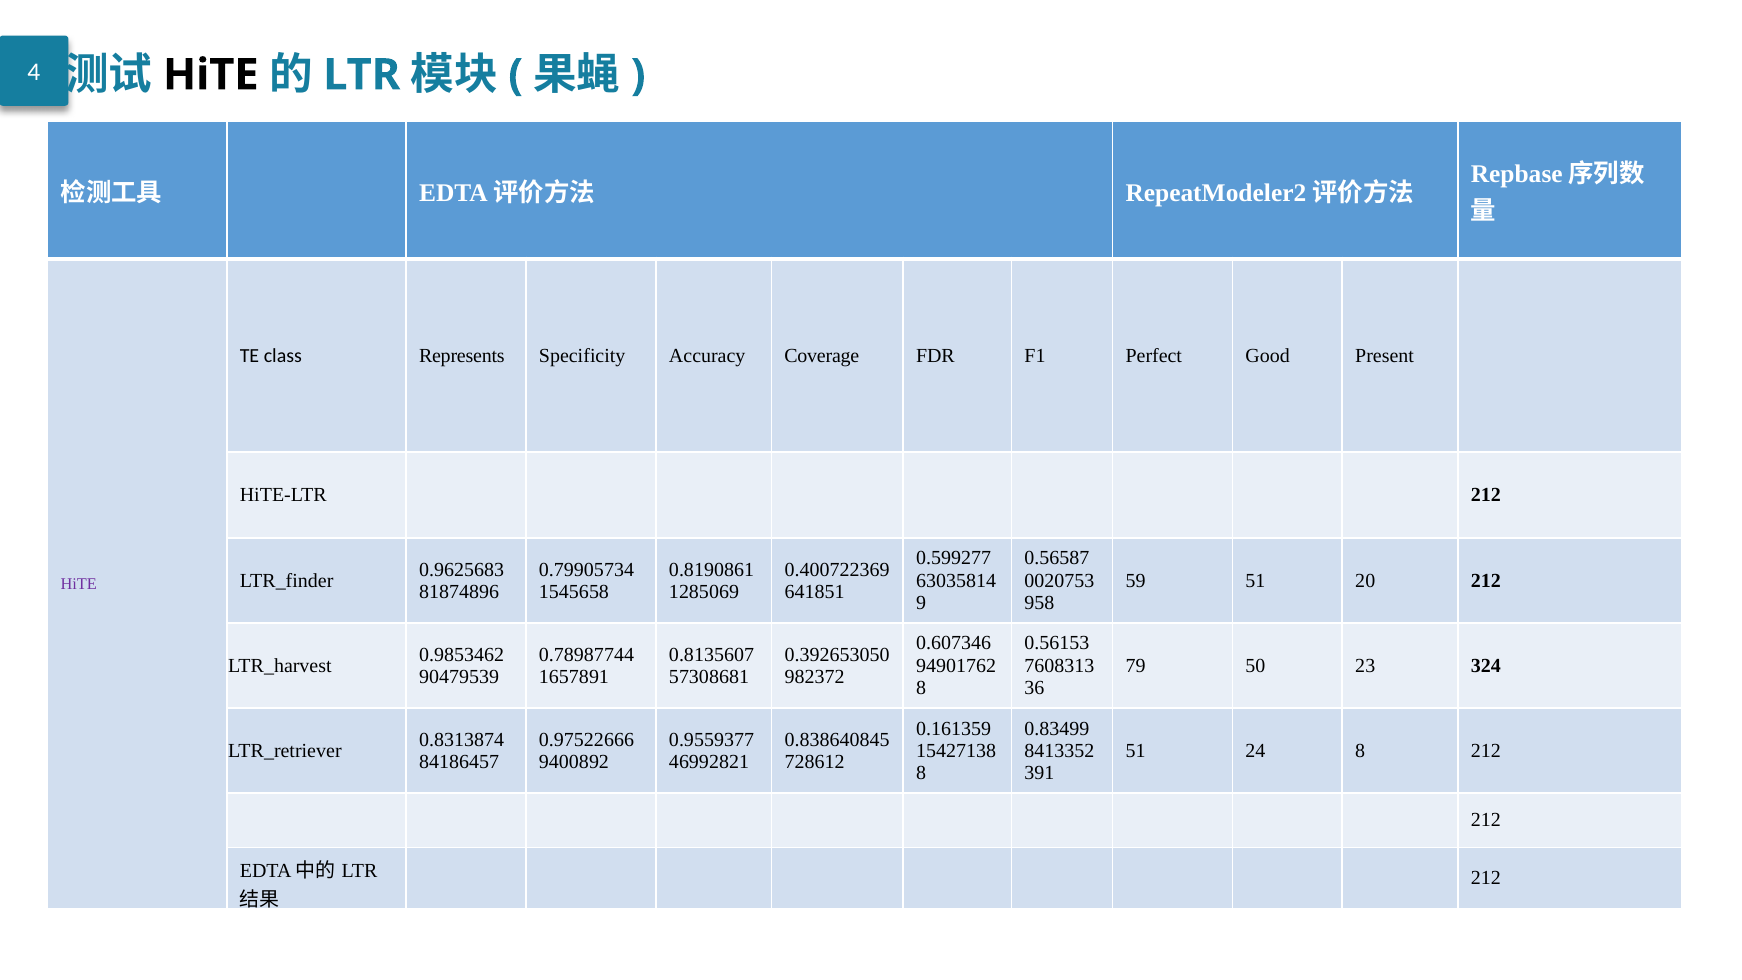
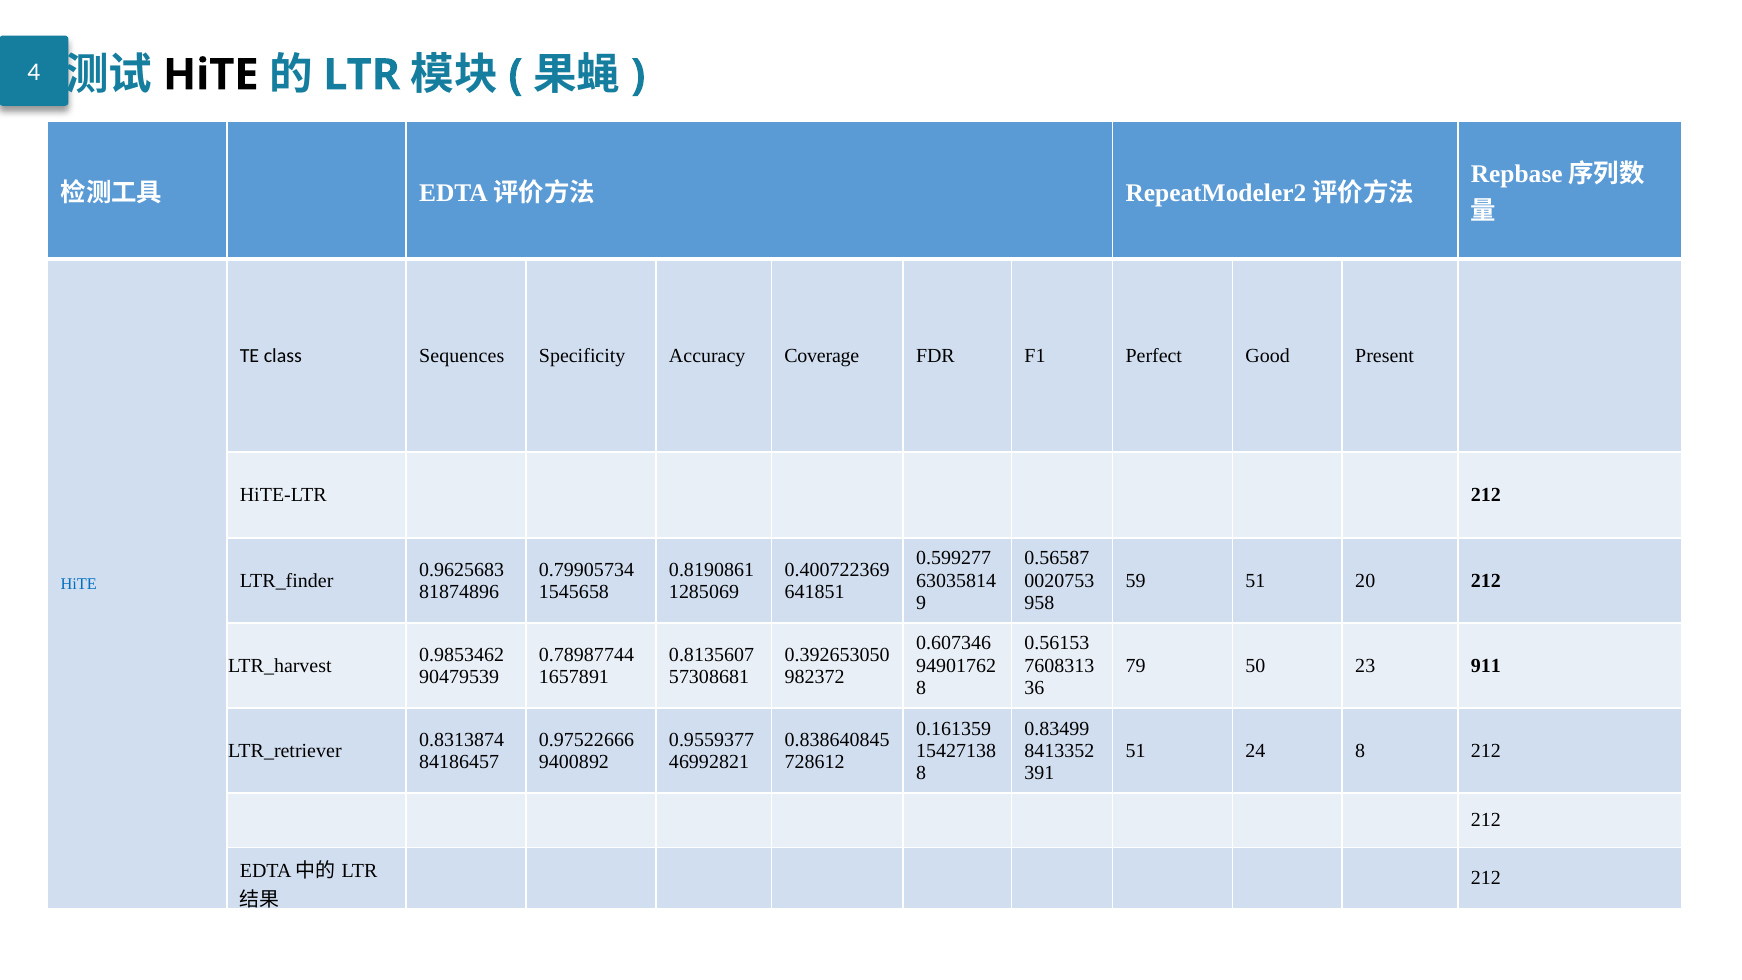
Represents: Represents -> Sequences (462, 356)
HiTE colour: purple -> blue (79, 584)
324: 324 -> 911 (1486, 666)
